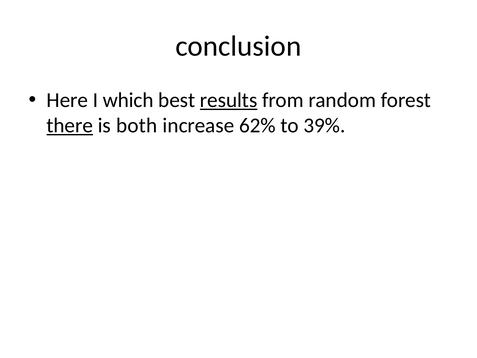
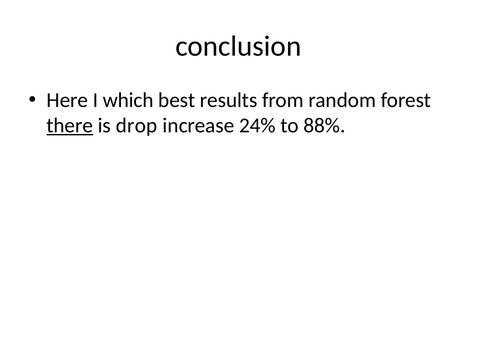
results underline: present -> none (229, 100)
both: both -> drop (137, 126)
62%: 62% -> 24% (257, 126)
39%: 39% -> 88% (324, 126)
